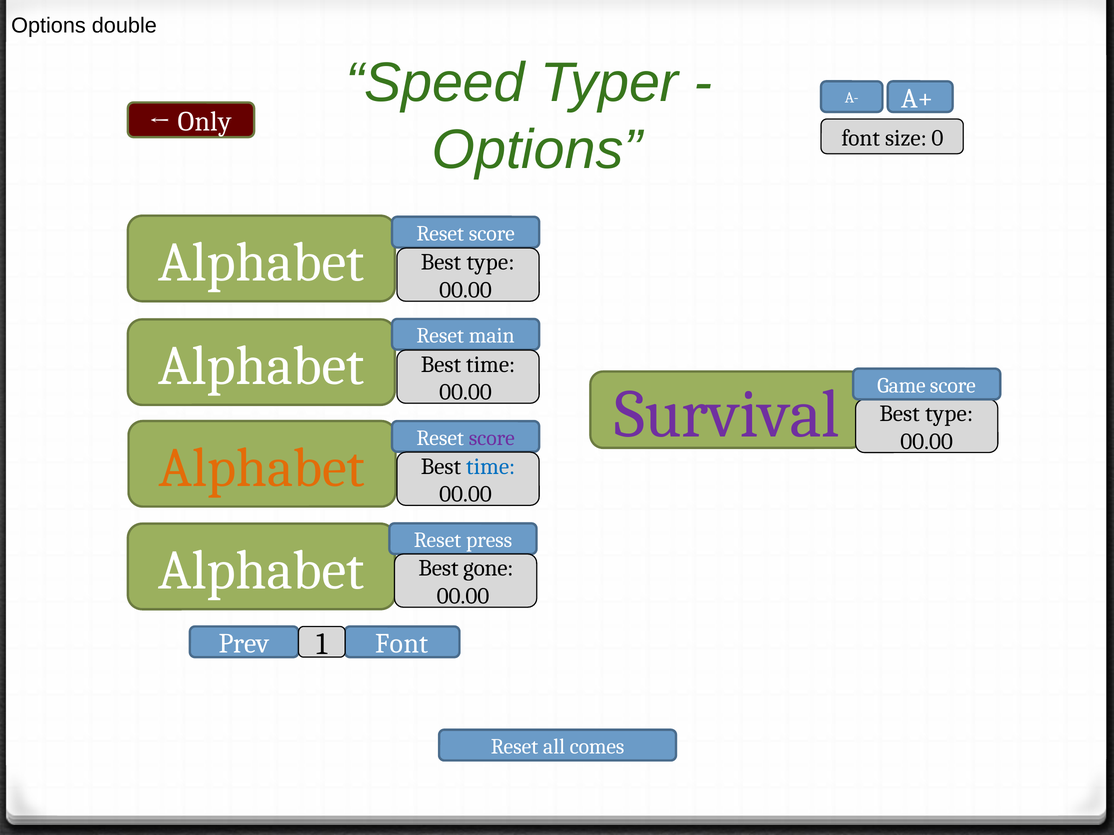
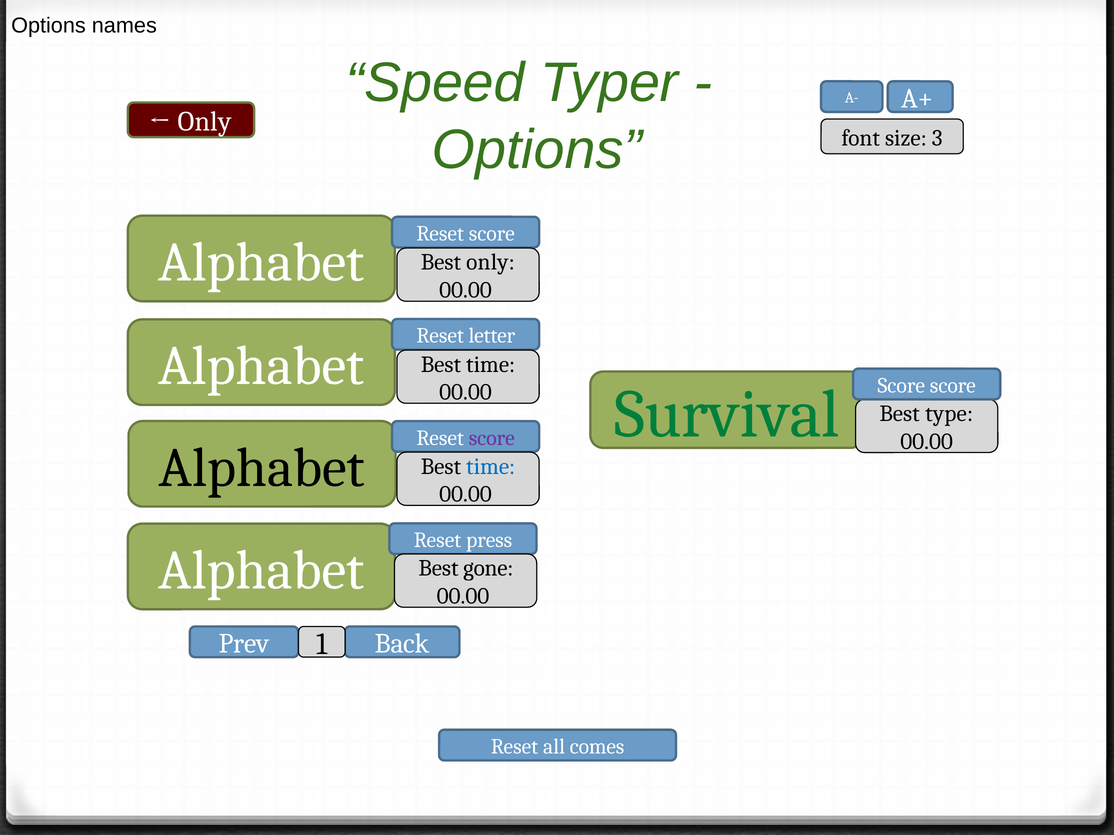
double: double -> names (124, 26)
0: 0 -> 3 (937, 138)
type: type -> only (491, 262)
main: main -> letter (492, 336)
Game: Game -> Score (901, 386)
Survival colour: purple -> green (727, 415)
Alphabet colour: orange -> black (262, 468)
Prev Font: Font -> Back (402, 644)
